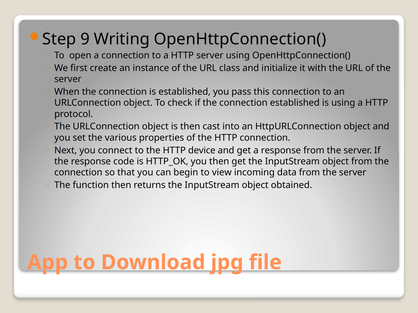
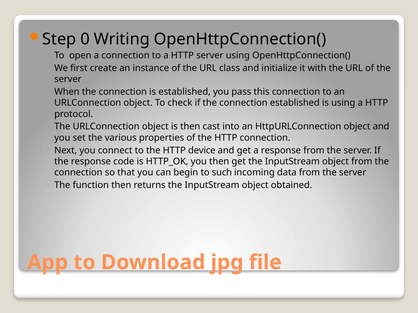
9: 9 -> 0 (85, 39)
view: view -> such (222, 173)
